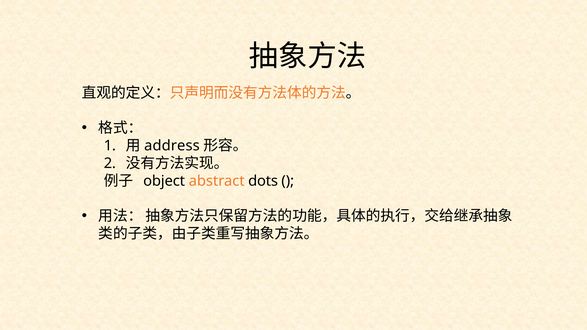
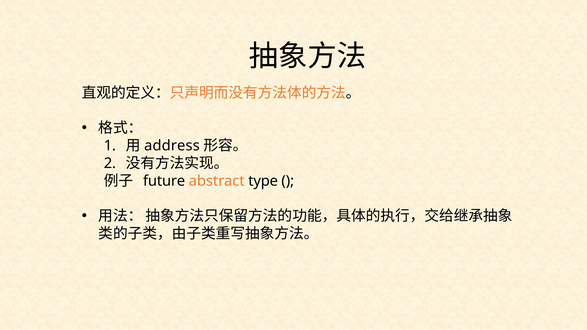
object: object -> future (164, 181)
dots: dots -> type (263, 181)
